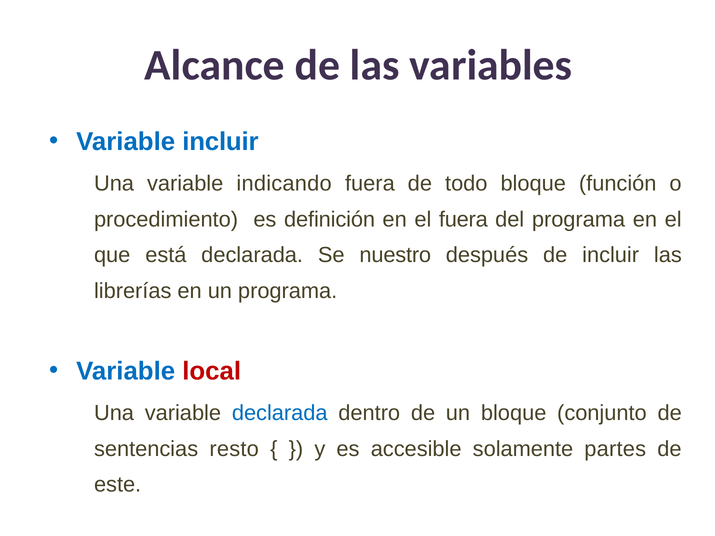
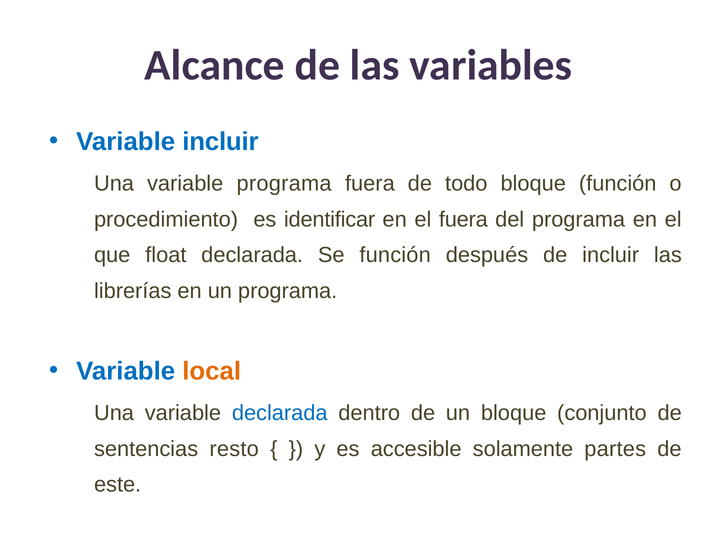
variable indicando: indicando -> programa (284, 184)
definición: definición -> identificar (330, 220)
está: está -> float (166, 255)
Se nuestro: nuestro -> función (395, 255)
local colour: red -> orange (212, 371)
